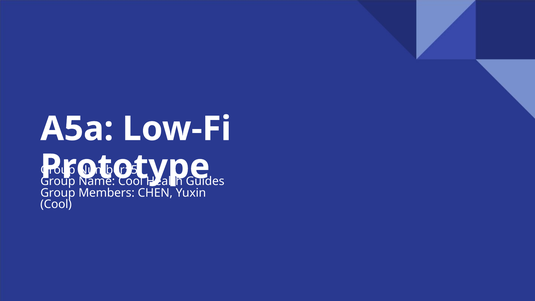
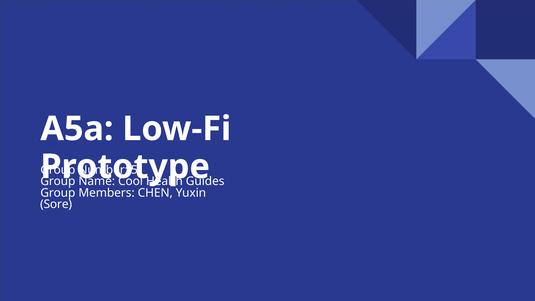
Cool: Cool -> Sore (56, 204)
